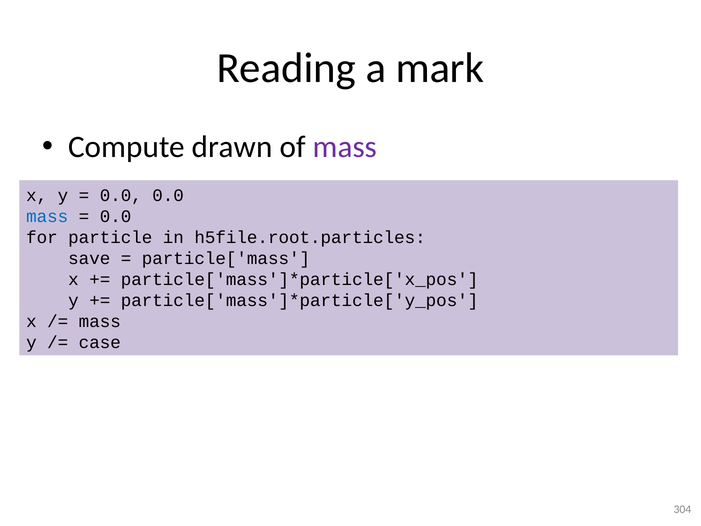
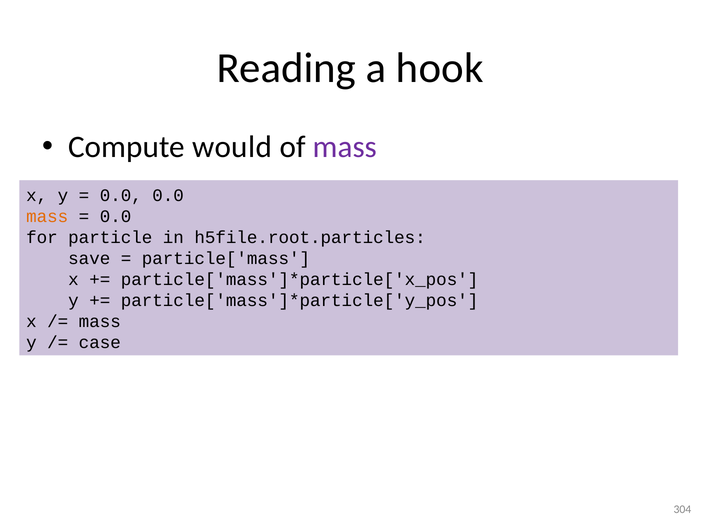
mark: mark -> hook (440, 68)
drawn: drawn -> would (232, 147)
mass colour: blue -> orange (47, 216)
